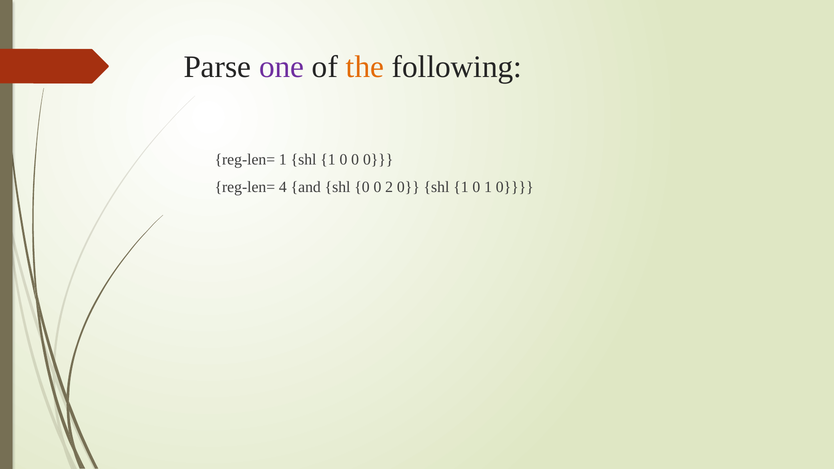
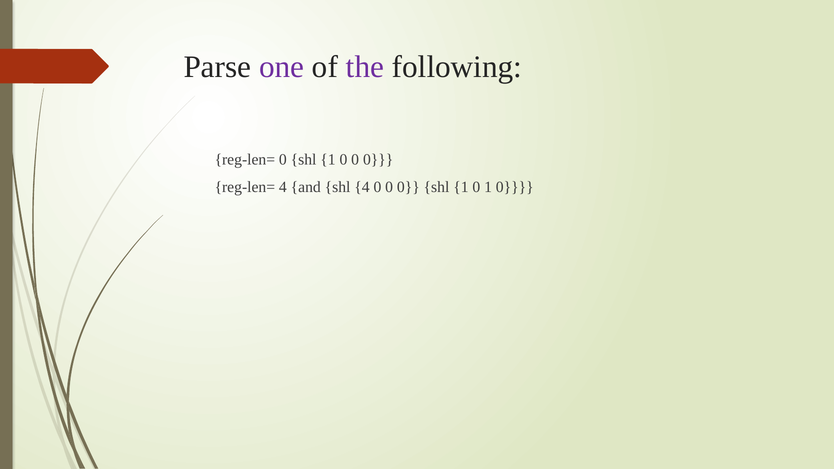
the colour: orange -> purple (365, 67)
reg-len= 1: 1 -> 0 (283, 160)
shl 0: 0 -> 4 (362, 187)
2: 2 -> 0 (389, 187)
